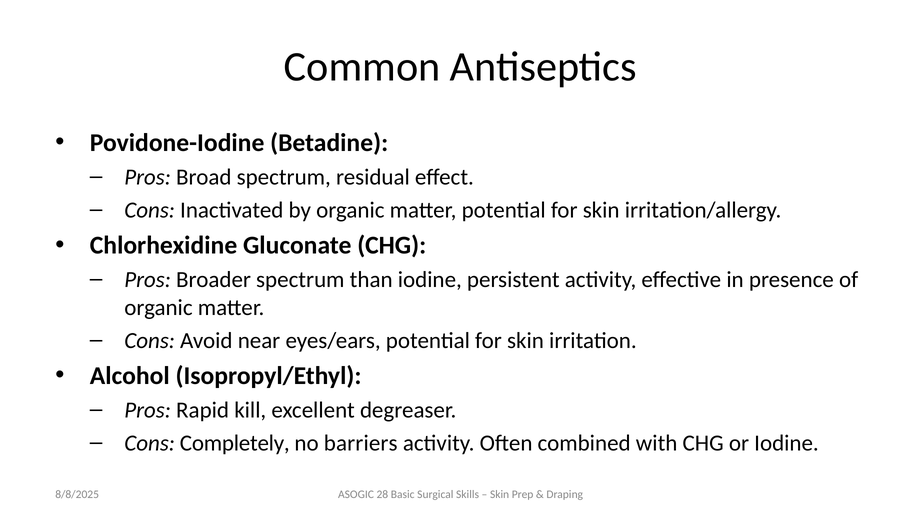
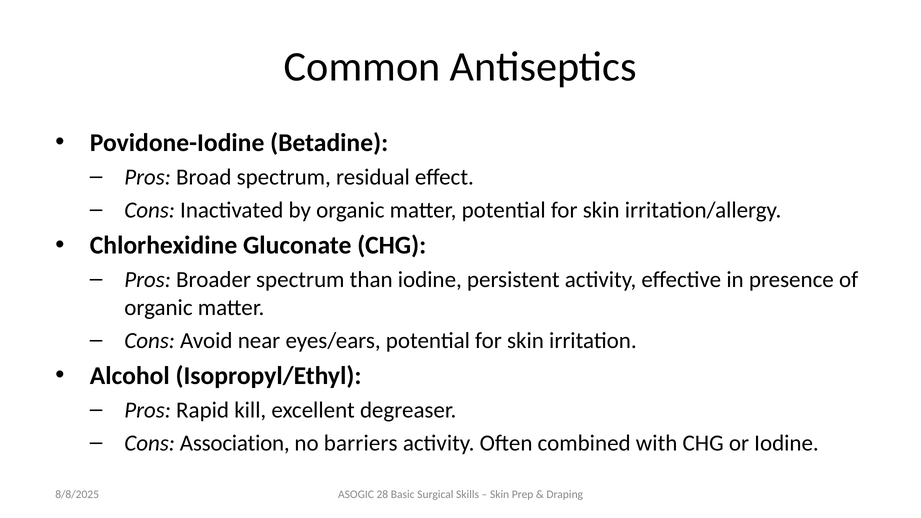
Completely: Completely -> Association (235, 443)
